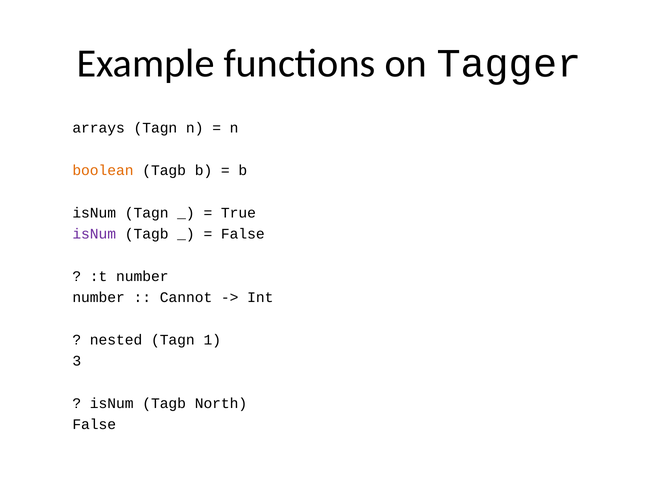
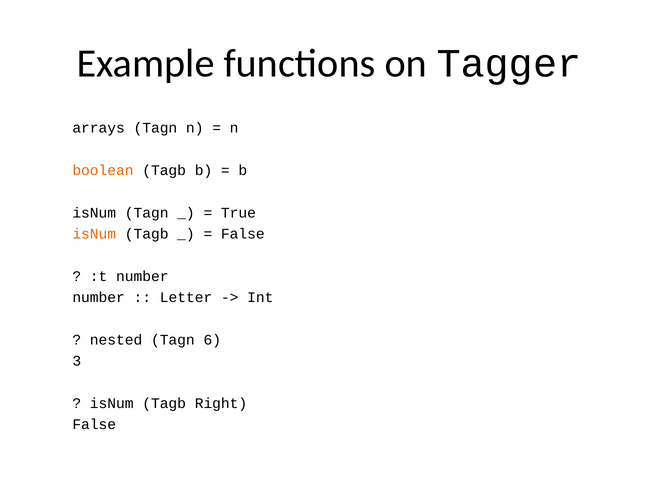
isNum colour: purple -> orange (94, 234)
Cannot: Cannot -> Letter (186, 298)
1: 1 -> 6 (212, 340)
North: North -> Right (221, 404)
